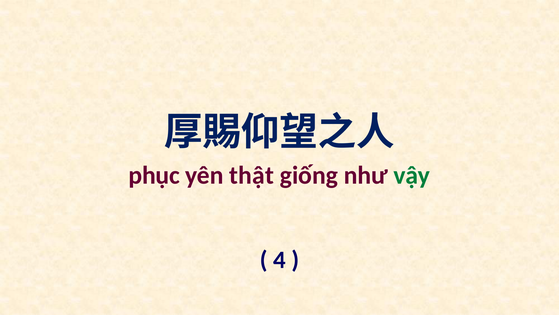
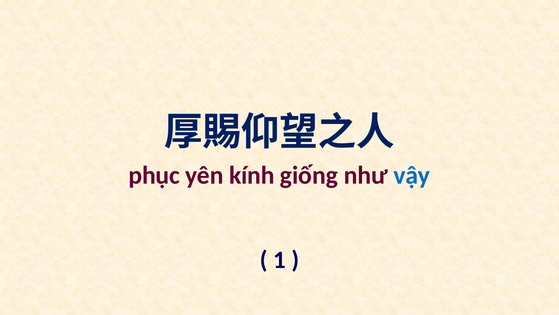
thật: thật -> kính (252, 175)
vậy colour: green -> blue (412, 175)
4: 4 -> 1 (279, 260)
